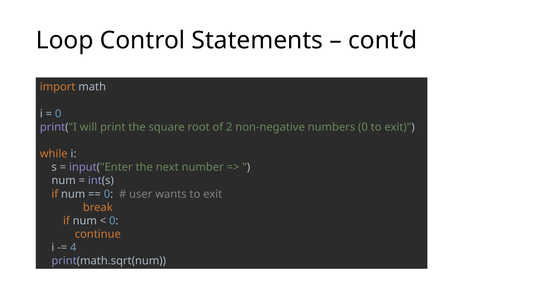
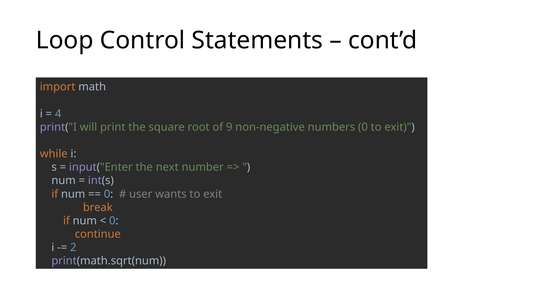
0: 0 -> 4 (58, 114)
2: 2 -> 9 (229, 127)
4: 4 -> 2 (73, 248)
